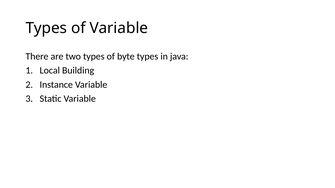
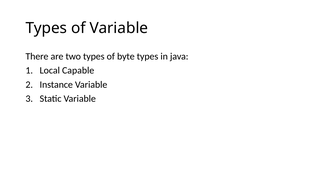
Building: Building -> Capable (78, 71)
